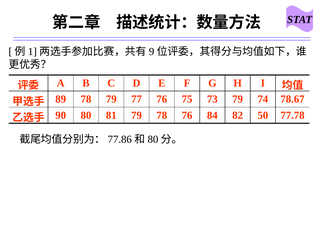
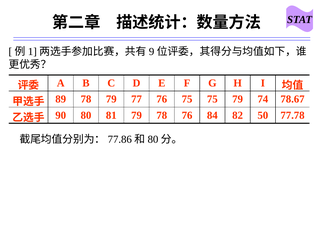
75 73: 73 -> 75 (212, 99)
